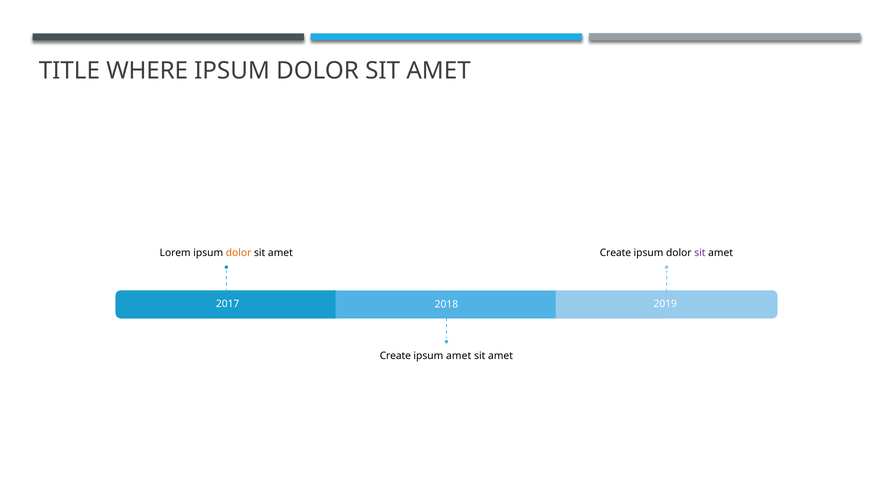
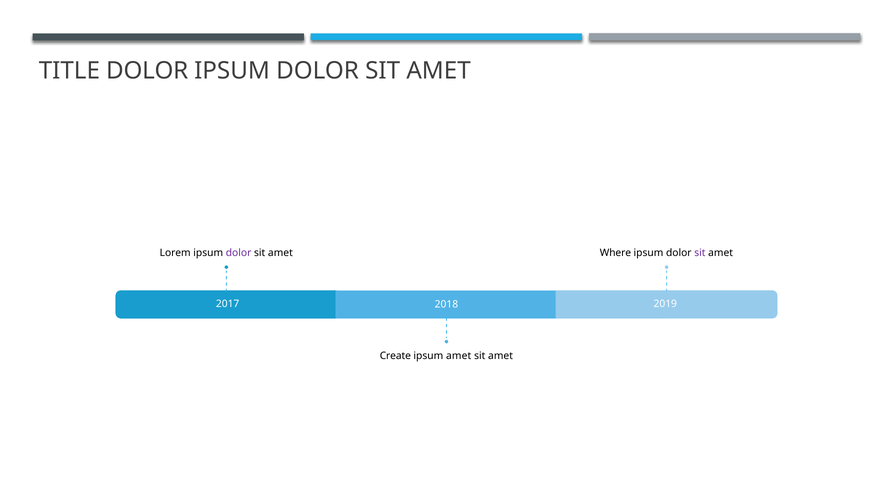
TITLE WHERE: WHERE -> DOLOR (147, 71)
dolor colour: orange -> purple (239, 253)
Create: Create -> Where (615, 253)
